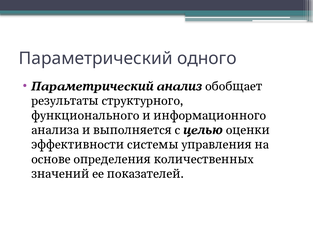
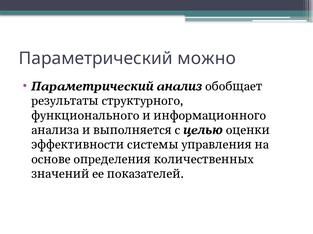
одного: одного -> можно (207, 59)
